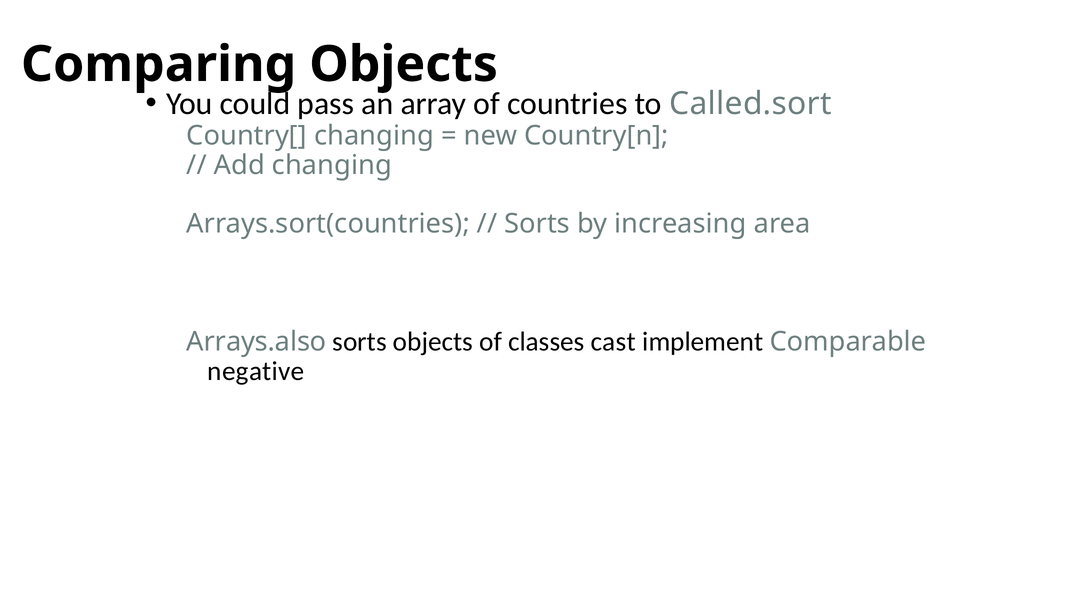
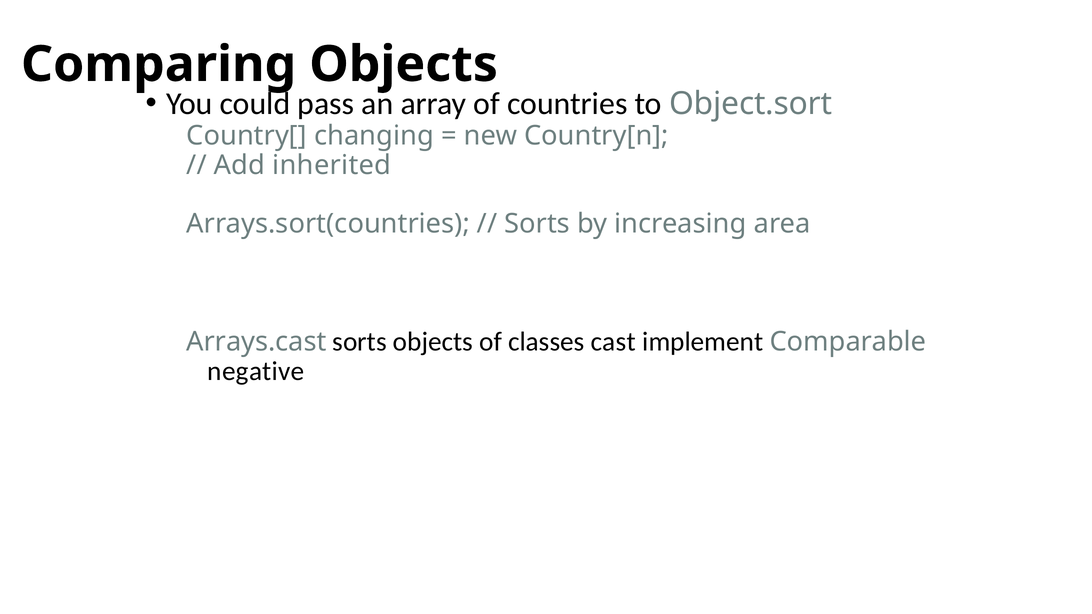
Called.sort: Called.sort -> Object.sort (751, 104)
Add changing: changing -> inherited (332, 165)
Arrays.also: Arrays.also -> Arrays.cast (256, 342)
